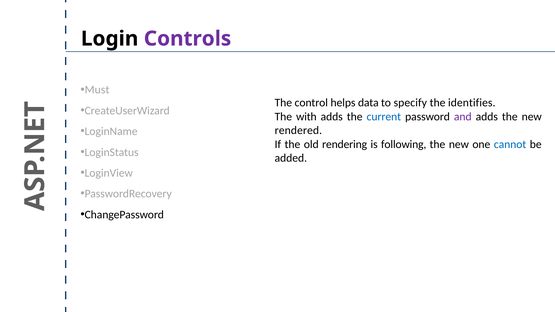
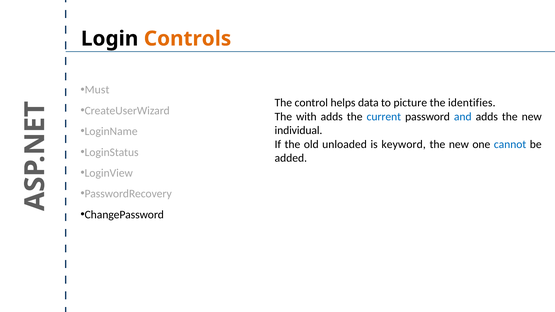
Controls colour: purple -> orange (188, 39)
specify: specify -> picture (410, 103)
and colour: purple -> blue (463, 117)
rendered: rendered -> individual (298, 131)
rendering: rendering -> unloaded (345, 144)
following: following -> keyword (404, 144)
